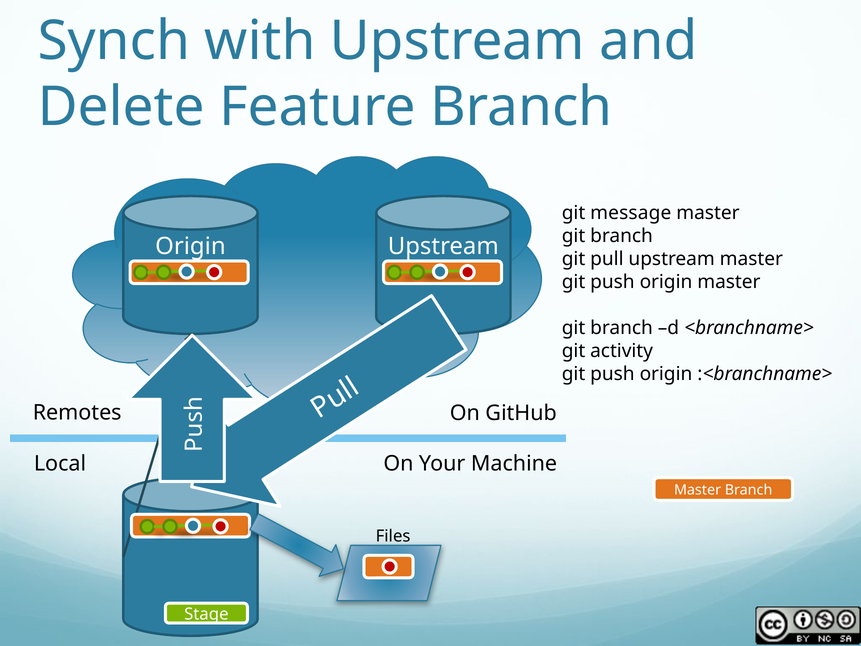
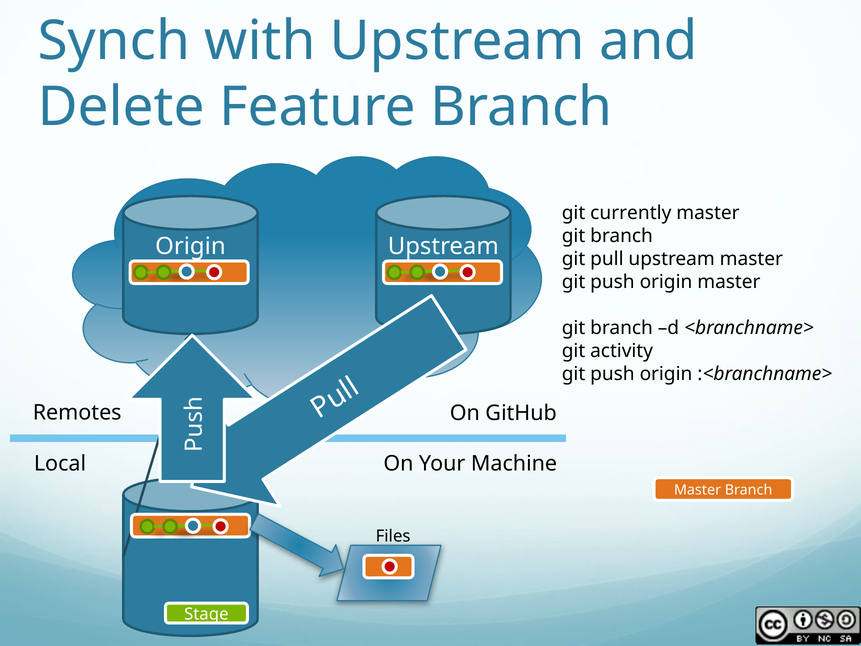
message: message -> currently (631, 213)
